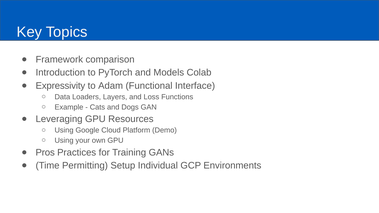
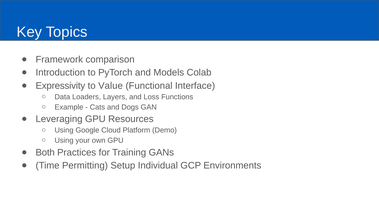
Adam: Adam -> Value (111, 86)
Pros: Pros -> Both (45, 153)
